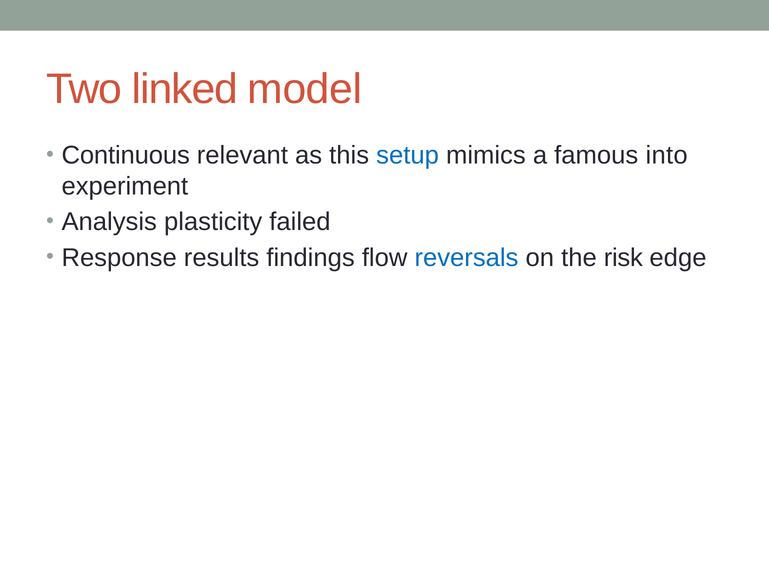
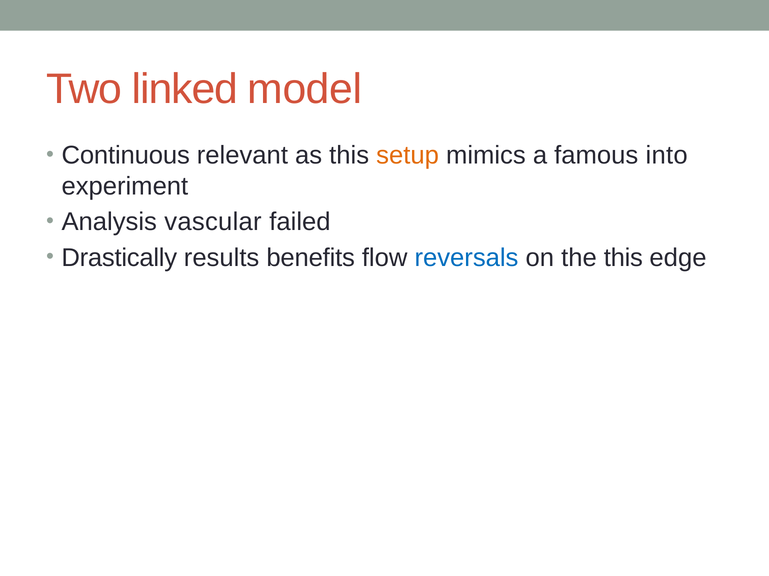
setup colour: blue -> orange (408, 156)
plasticity: plasticity -> vascular (213, 222)
Response: Response -> Drastically (119, 258)
findings: findings -> benefits (311, 258)
the risk: risk -> this (623, 258)
